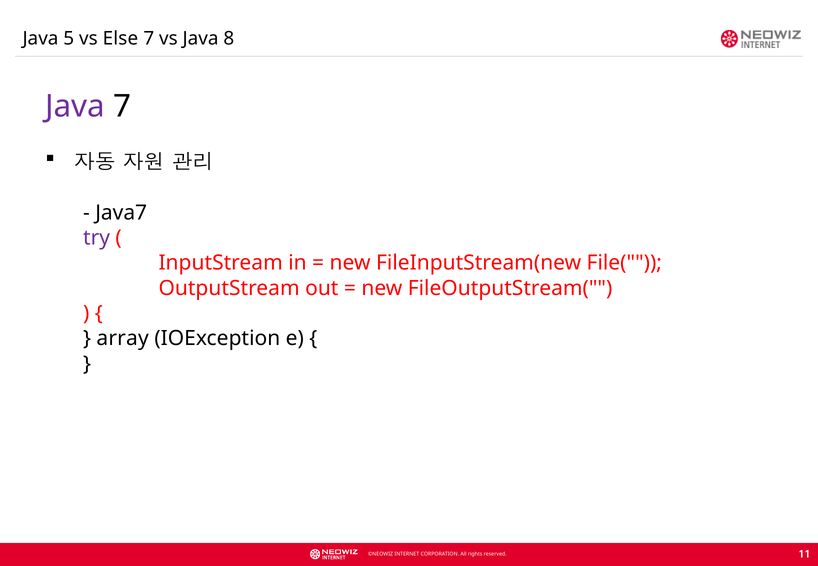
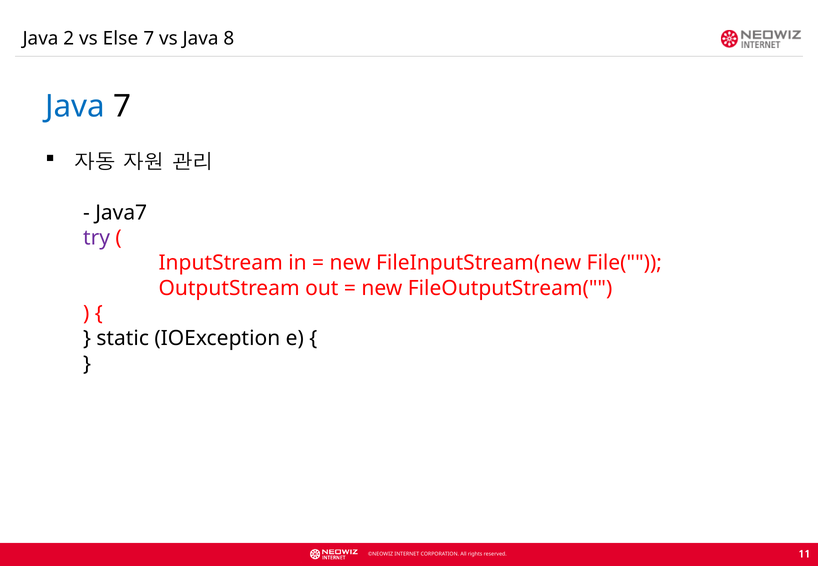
5: 5 -> 2 (69, 39)
Java colour: purple -> blue (75, 106)
array: array -> static (123, 339)
